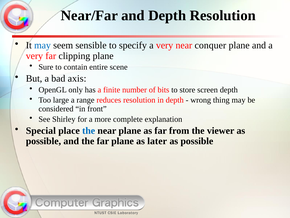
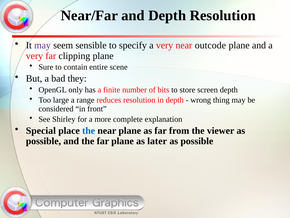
may colour: blue -> purple (42, 45)
conquer: conquer -> outcode (210, 45)
axis: axis -> they (77, 78)
